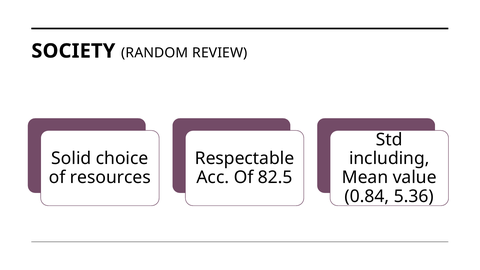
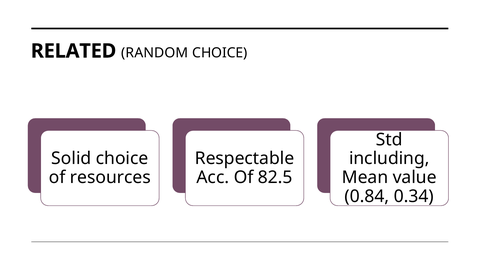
SOCIETY: SOCIETY -> RELATED (74, 51)
RANDOM REVIEW: REVIEW -> CHOICE (220, 53)
5.36: 5.36 -> 0.34 (414, 196)
